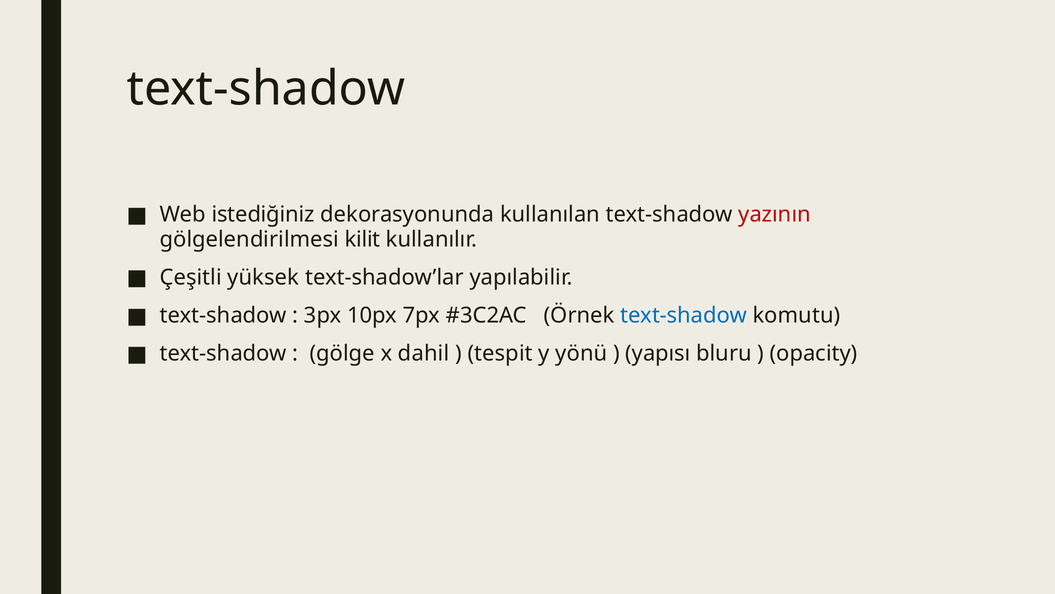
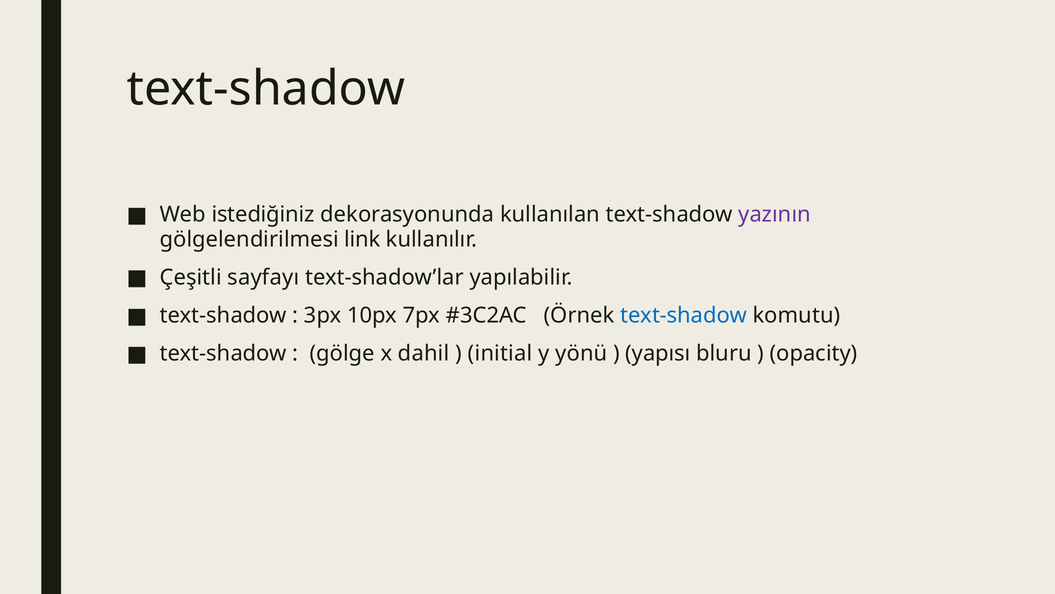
yazının colour: red -> purple (775, 214)
kilit: kilit -> link (362, 239)
yüksek: yüksek -> sayfayı (263, 277)
tespit: tespit -> initial (500, 353)
